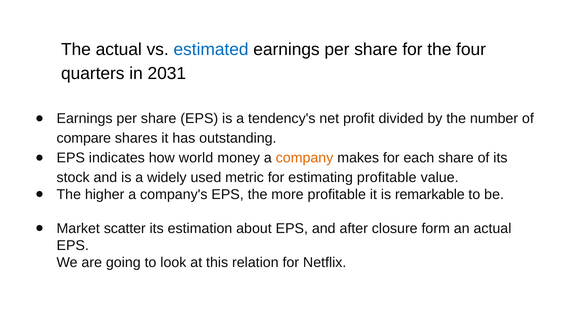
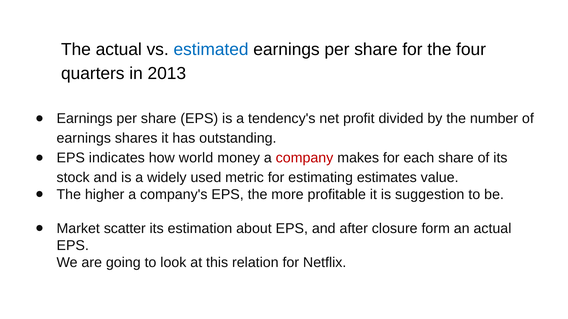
2031: 2031 -> 2013 (167, 73)
compare: compare -> earnings (84, 138)
company colour: orange -> red (305, 158)
estimating profitable: profitable -> estimates (387, 178)
remarkable: remarkable -> suggestion (430, 195)
